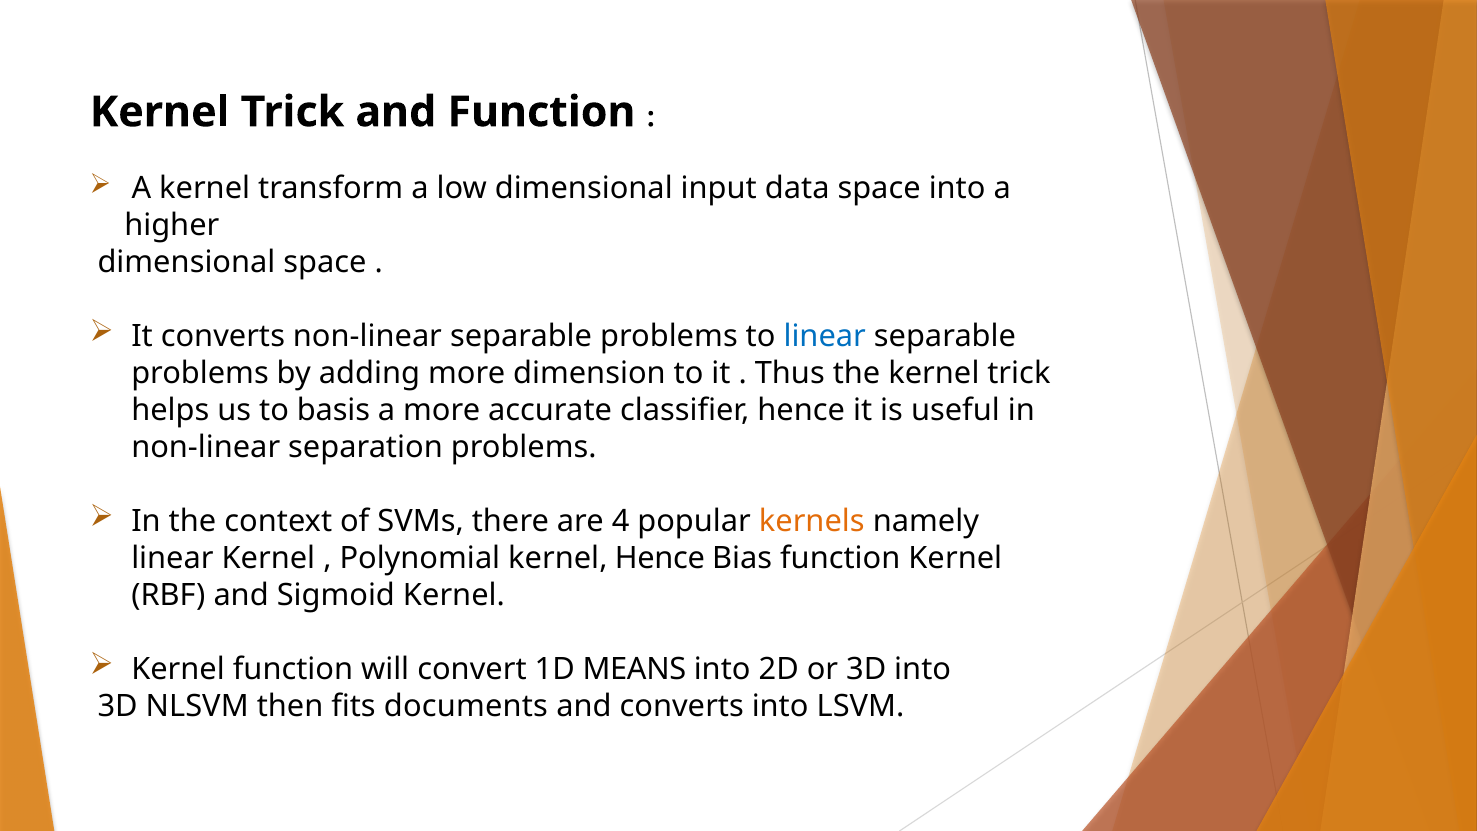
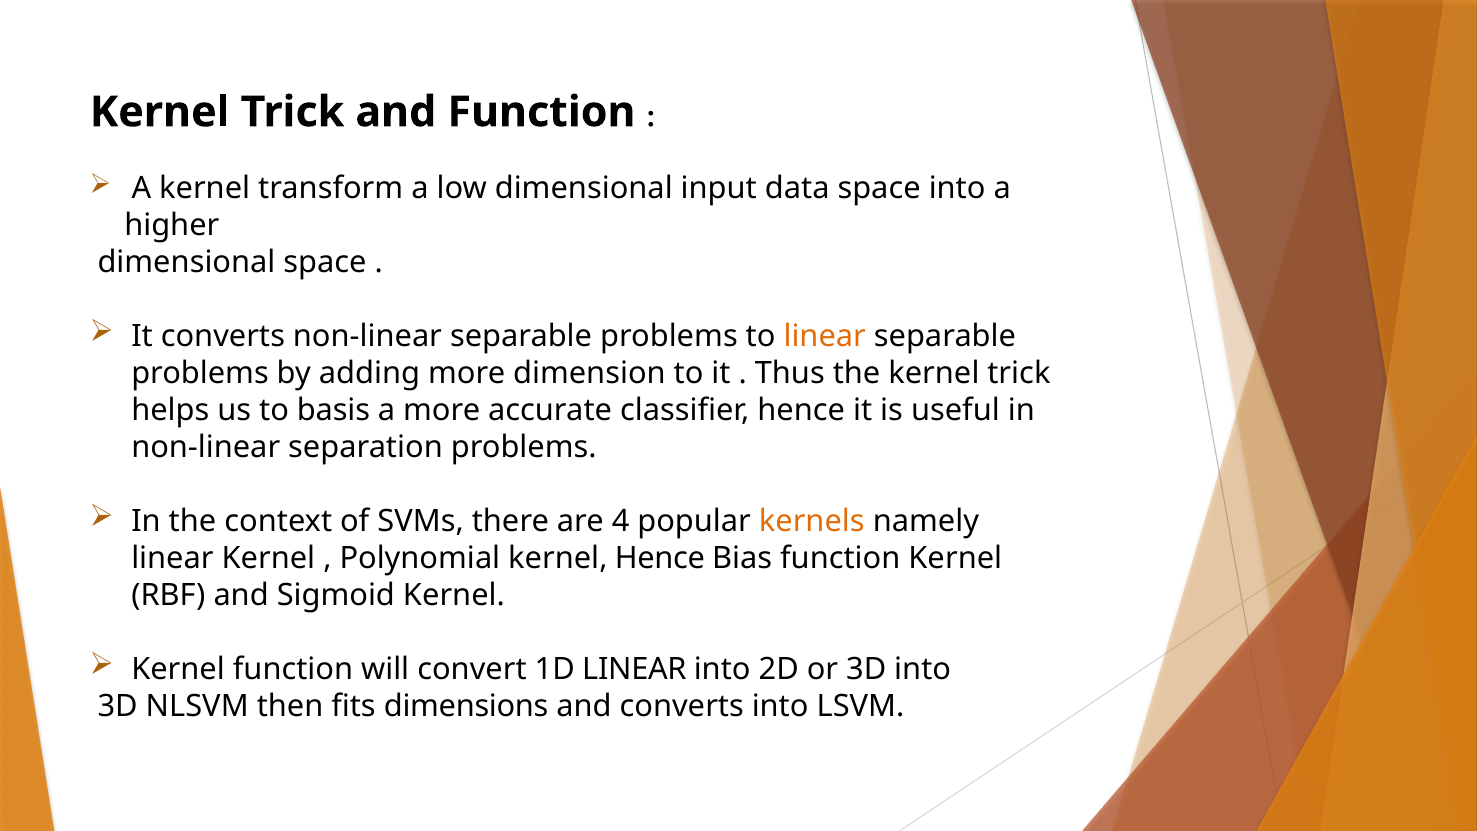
linear colour: blue -> orange (825, 337)
1D MEANS: MEANS -> LINEAR (634, 669)
documents: documents -> dimensions (466, 706)
